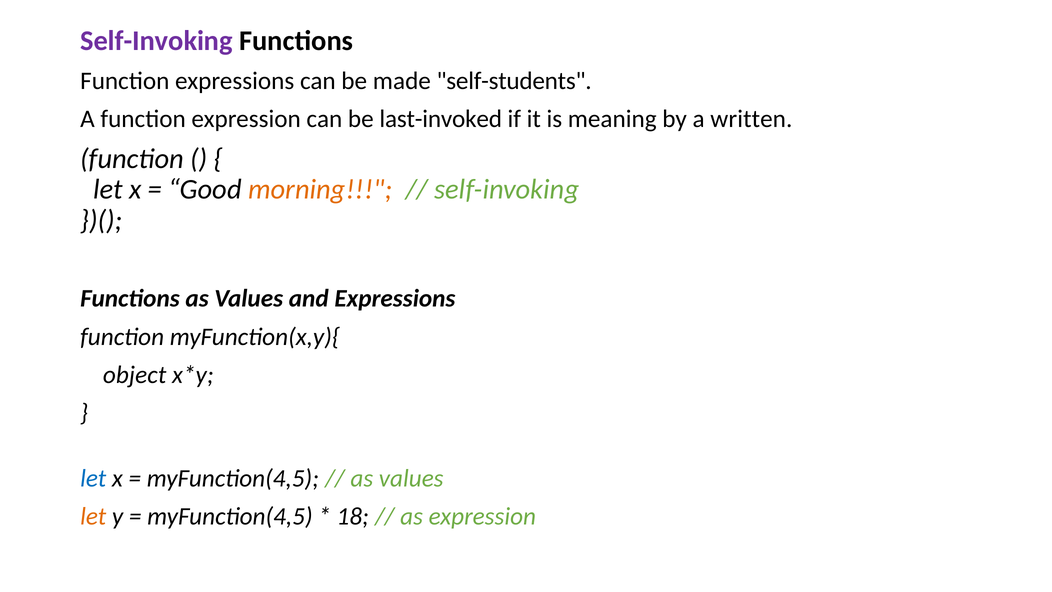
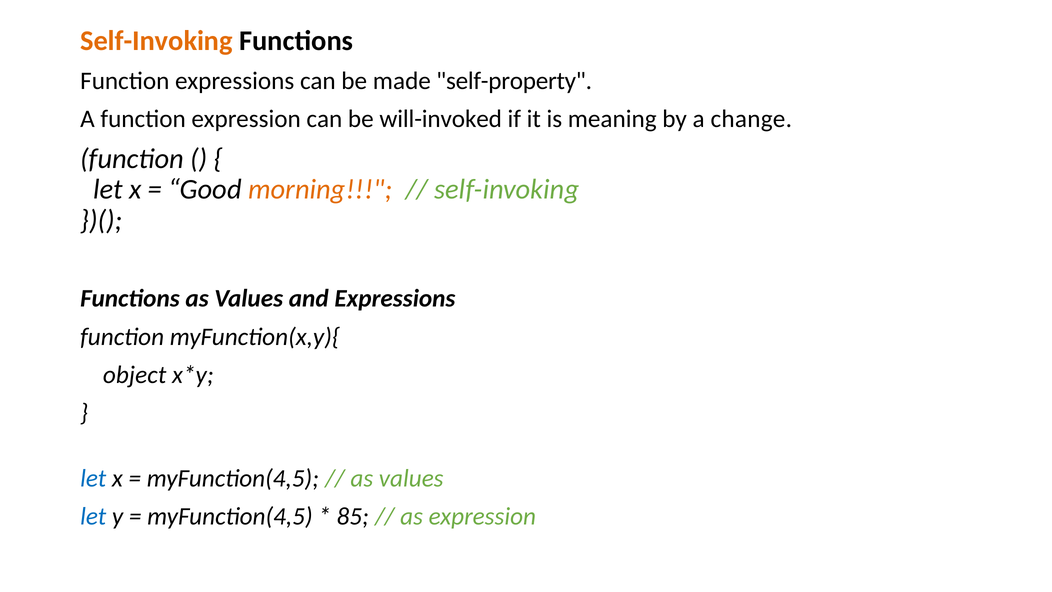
Self-Invoking colour: purple -> orange (156, 41)
self-students: self-students -> self-property (514, 81)
last-invoked: last-invoked -> will-invoked (441, 119)
written: written -> change (751, 119)
let colour: orange -> blue (93, 516)
18: 18 -> 85 (353, 516)
